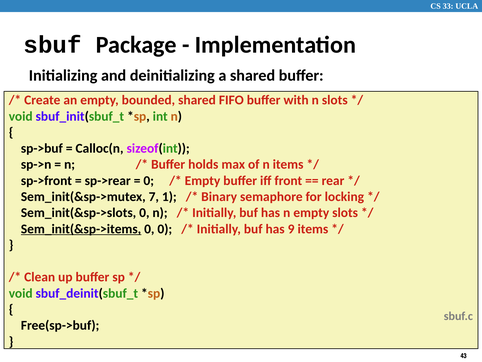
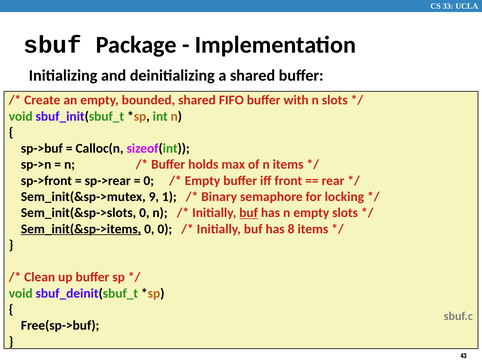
7: 7 -> 9 (154, 196)
buf underline: none -> present (249, 213)
9: 9 -> 8 (291, 229)
